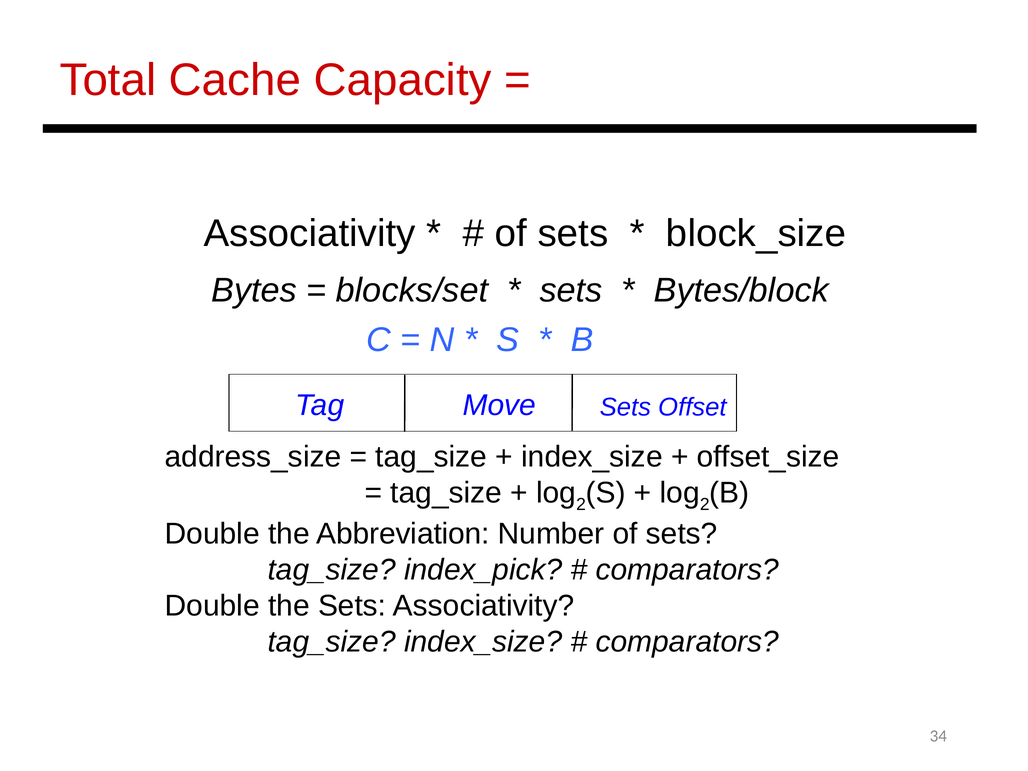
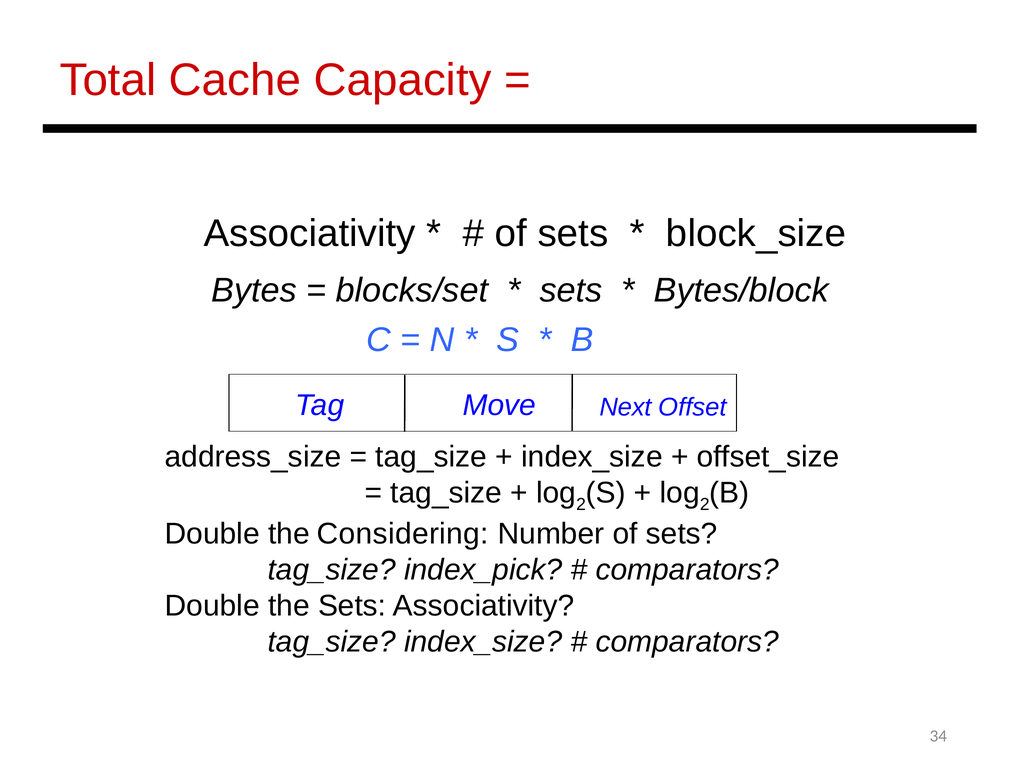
Sets: Sets -> Next (625, 407)
Abbreviation: Abbreviation -> Considering (403, 534)
